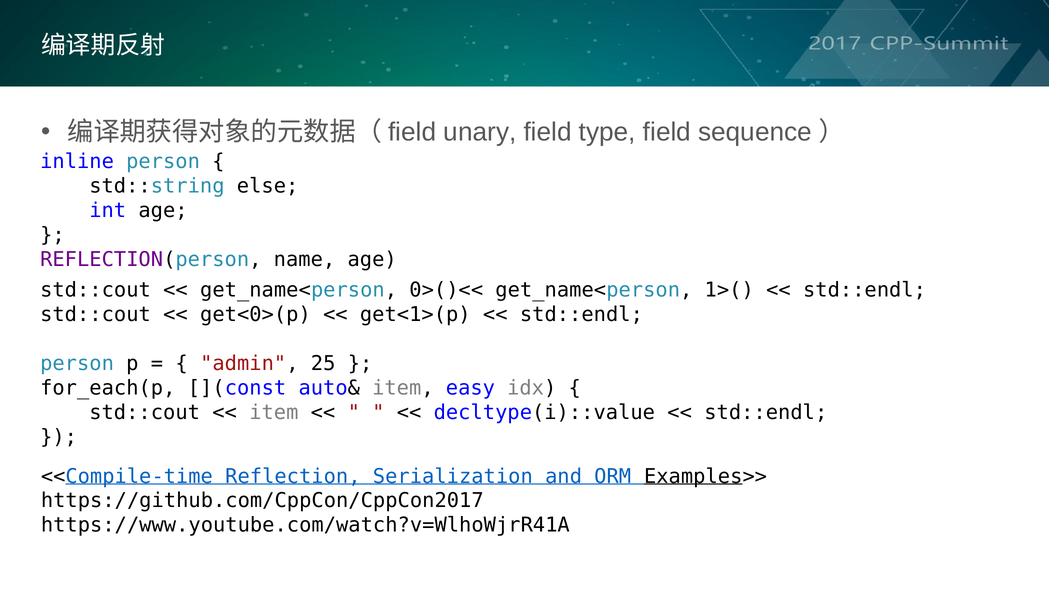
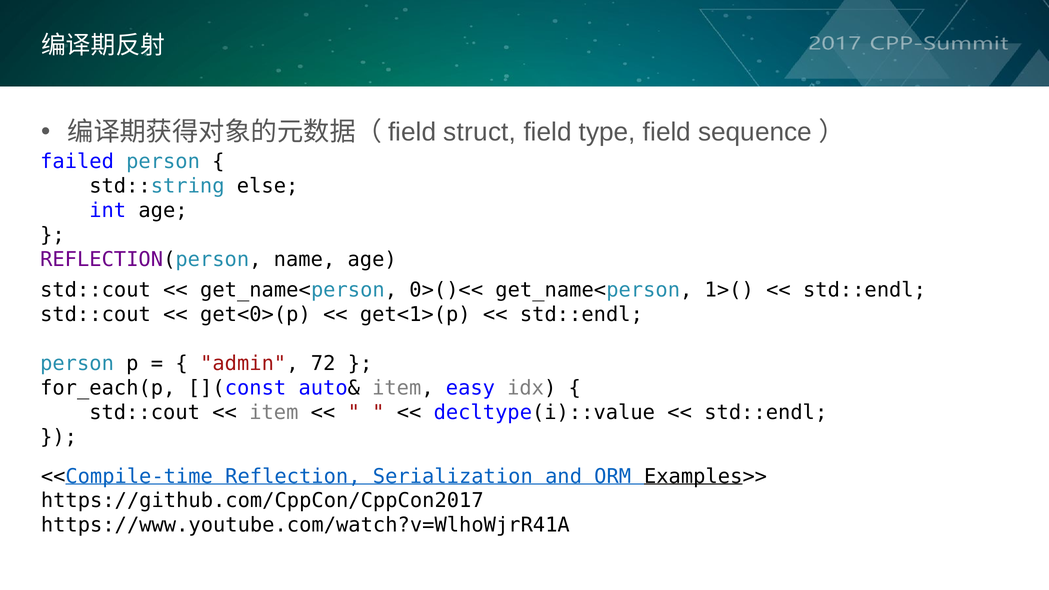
unary: unary -> struct (480, 132)
inline: inline -> failed (77, 162)
25: 25 -> 72 (323, 364)
